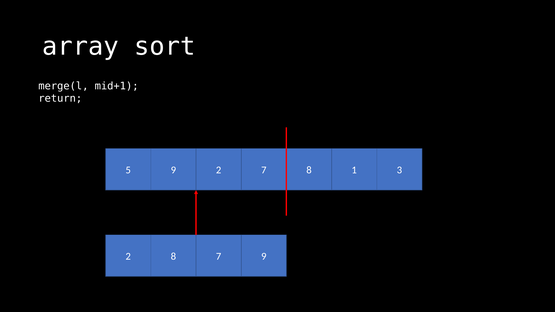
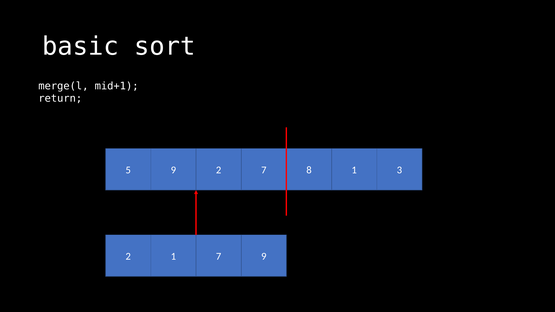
array: array -> basic (81, 47)
2 8: 8 -> 1 (173, 257)
